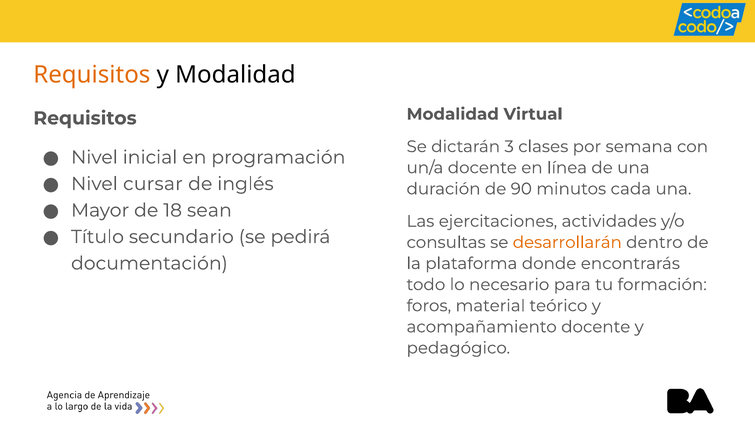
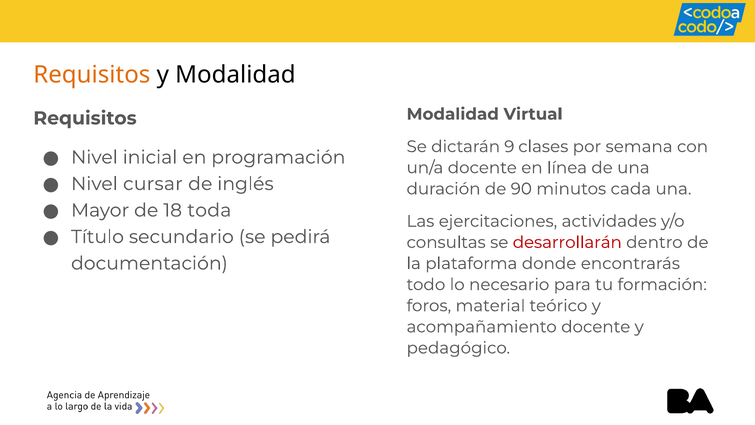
3: 3 -> 9 (509, 147)
sean: sean -> toda (209, 210)
desarrollarán colour: orange -> red (567, 242)
